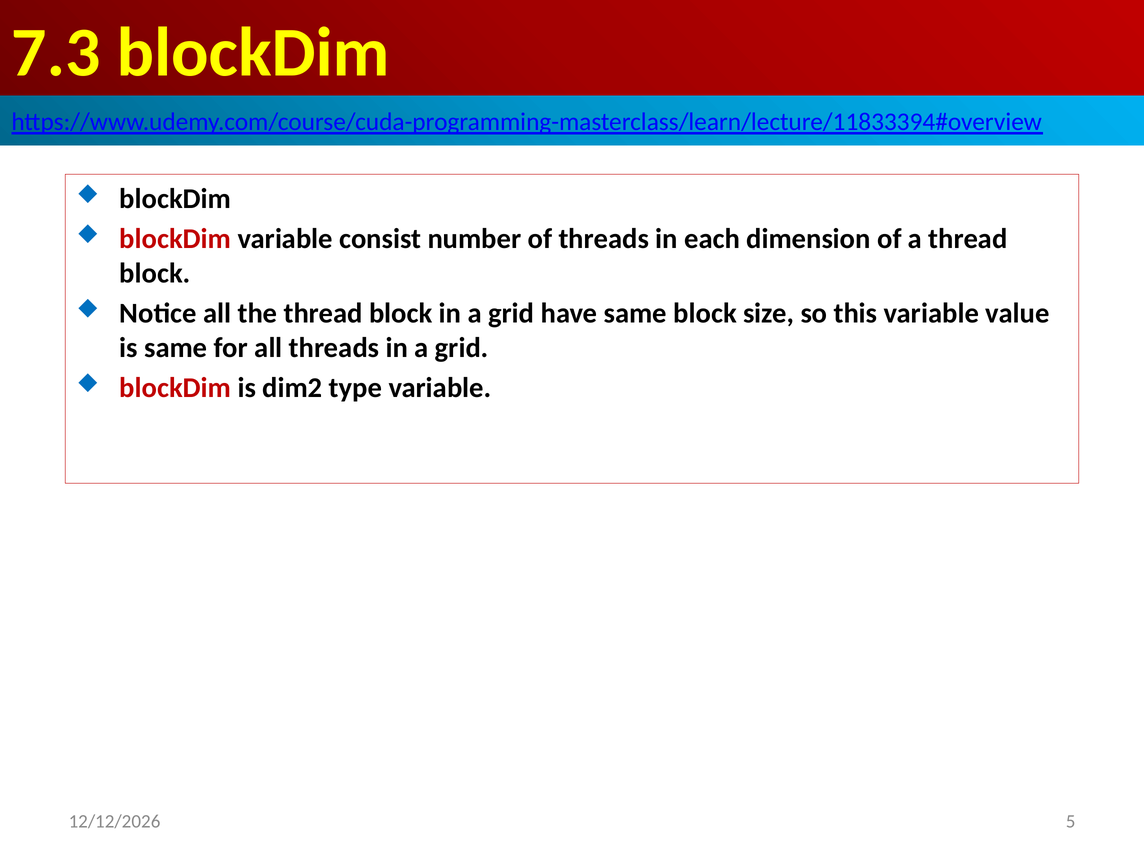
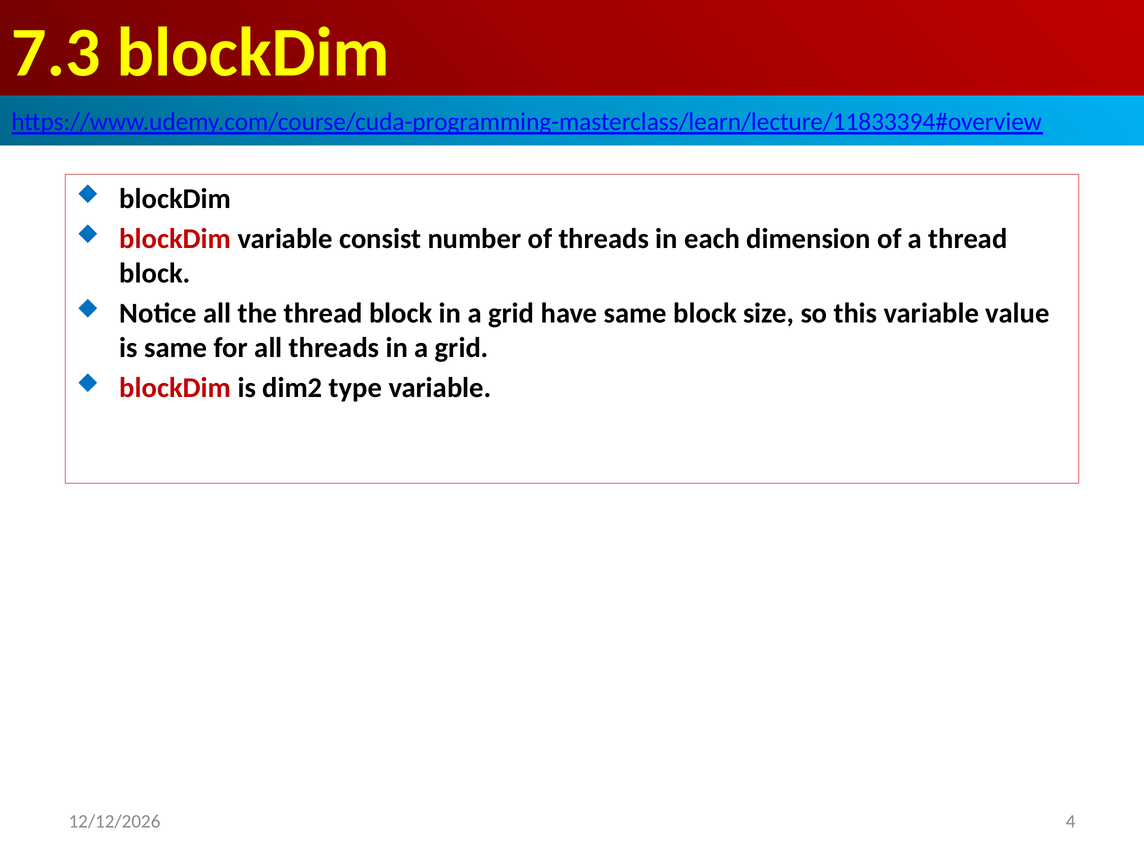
5: 5 -> 4 (1071, 822)
